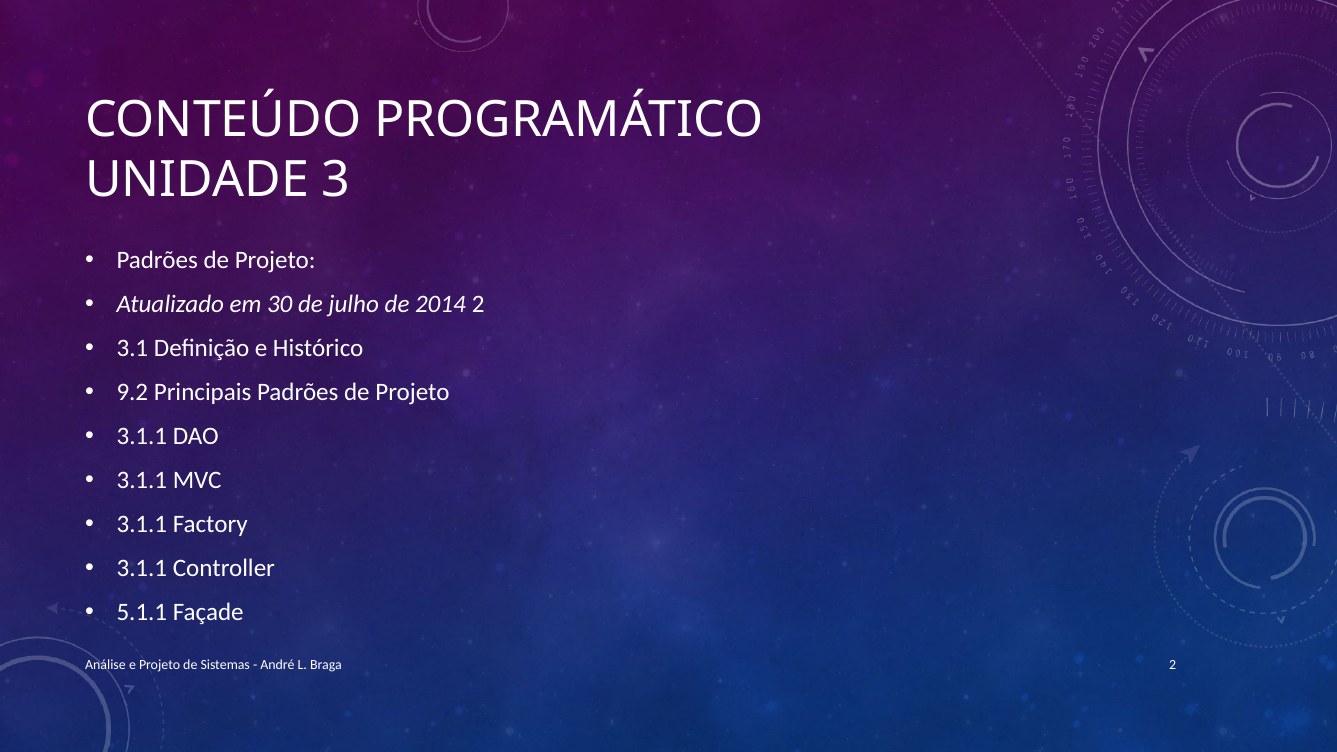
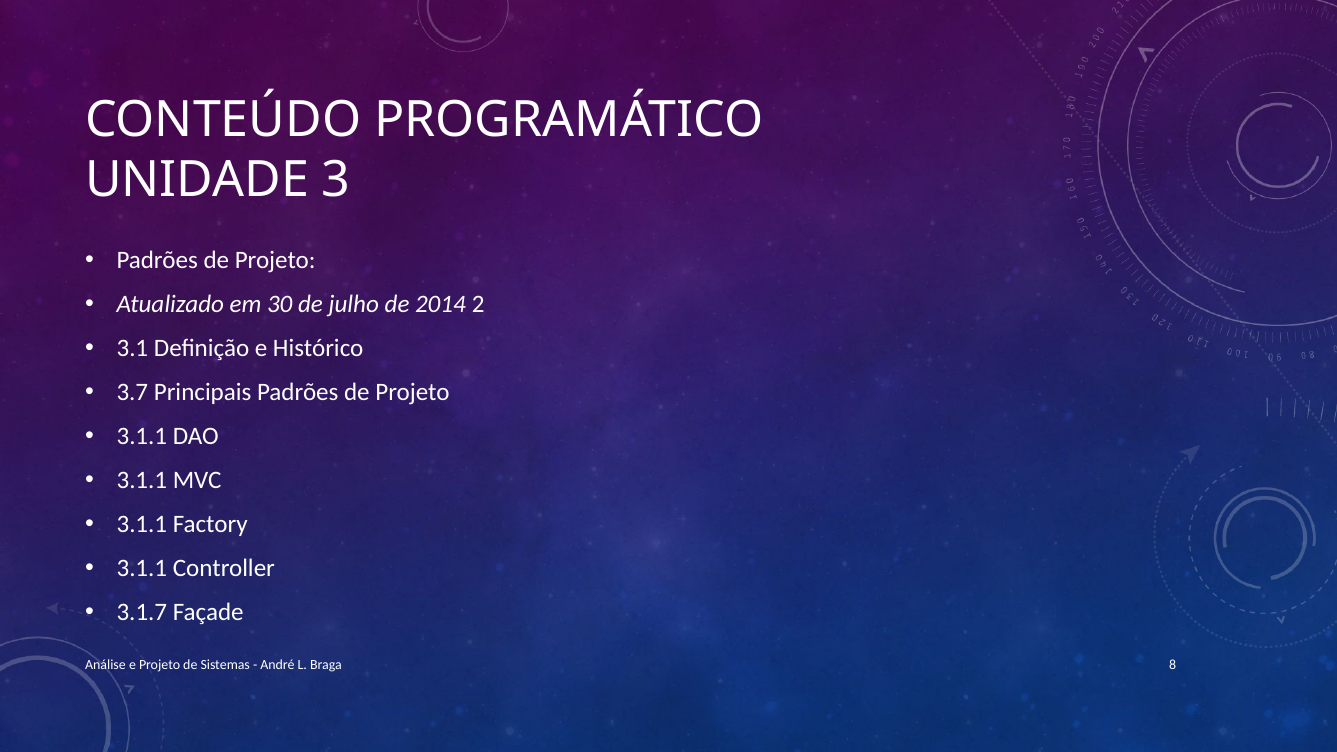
9.2: 9.2 -> 3.7 (132, 393)
5.1.1: 5.1.1 -> 3.1.7 (142, 613)
Braga 2: 2 -> 8 (1173, 665)
